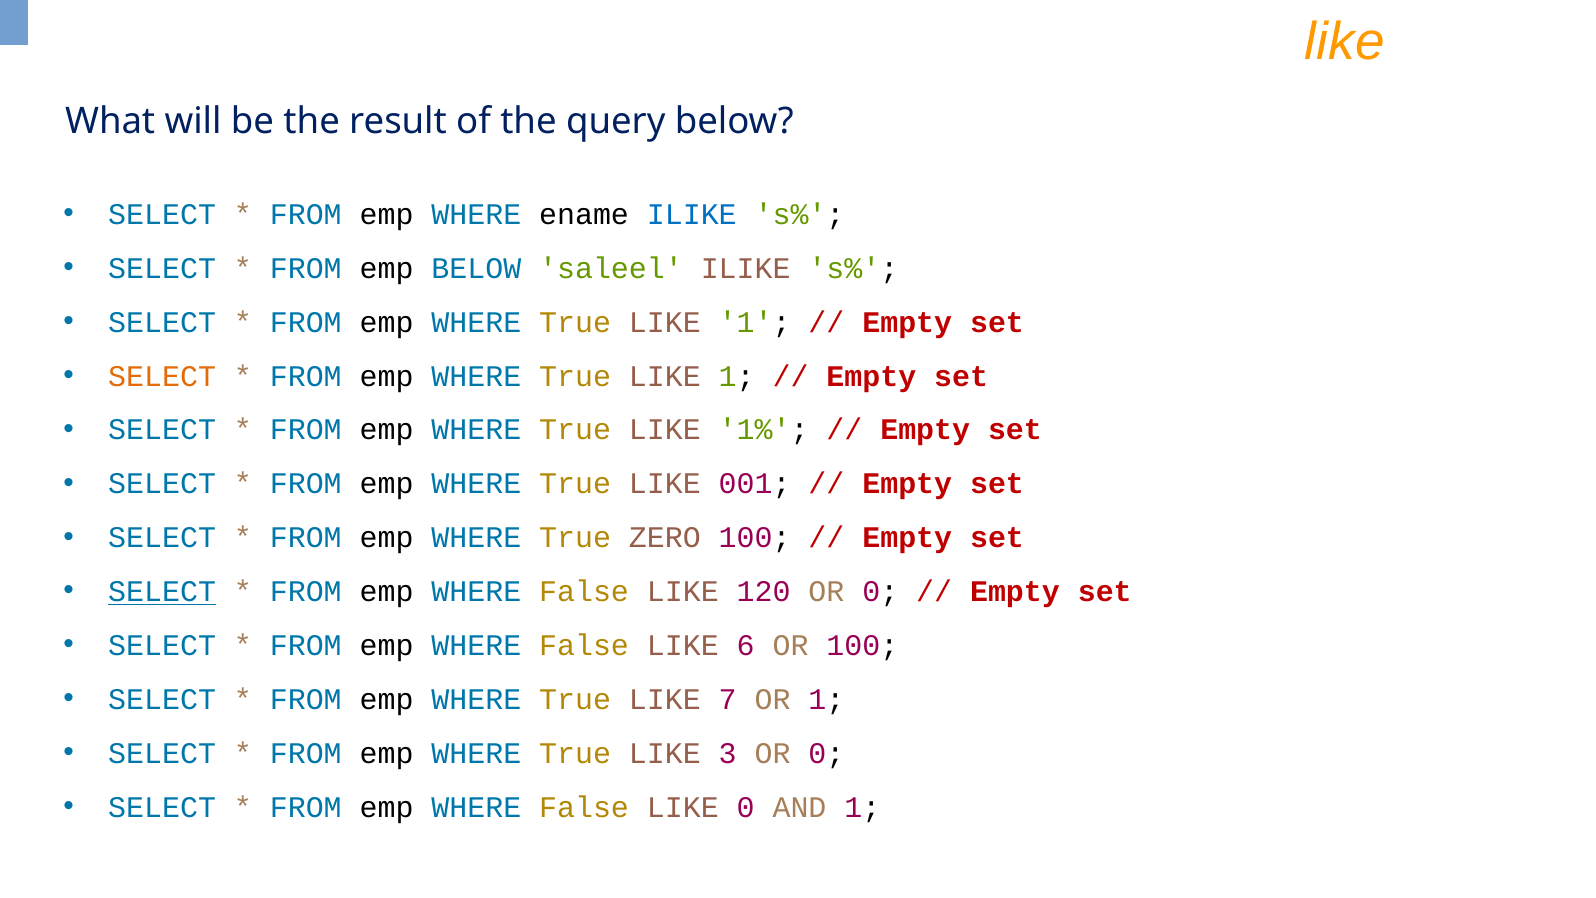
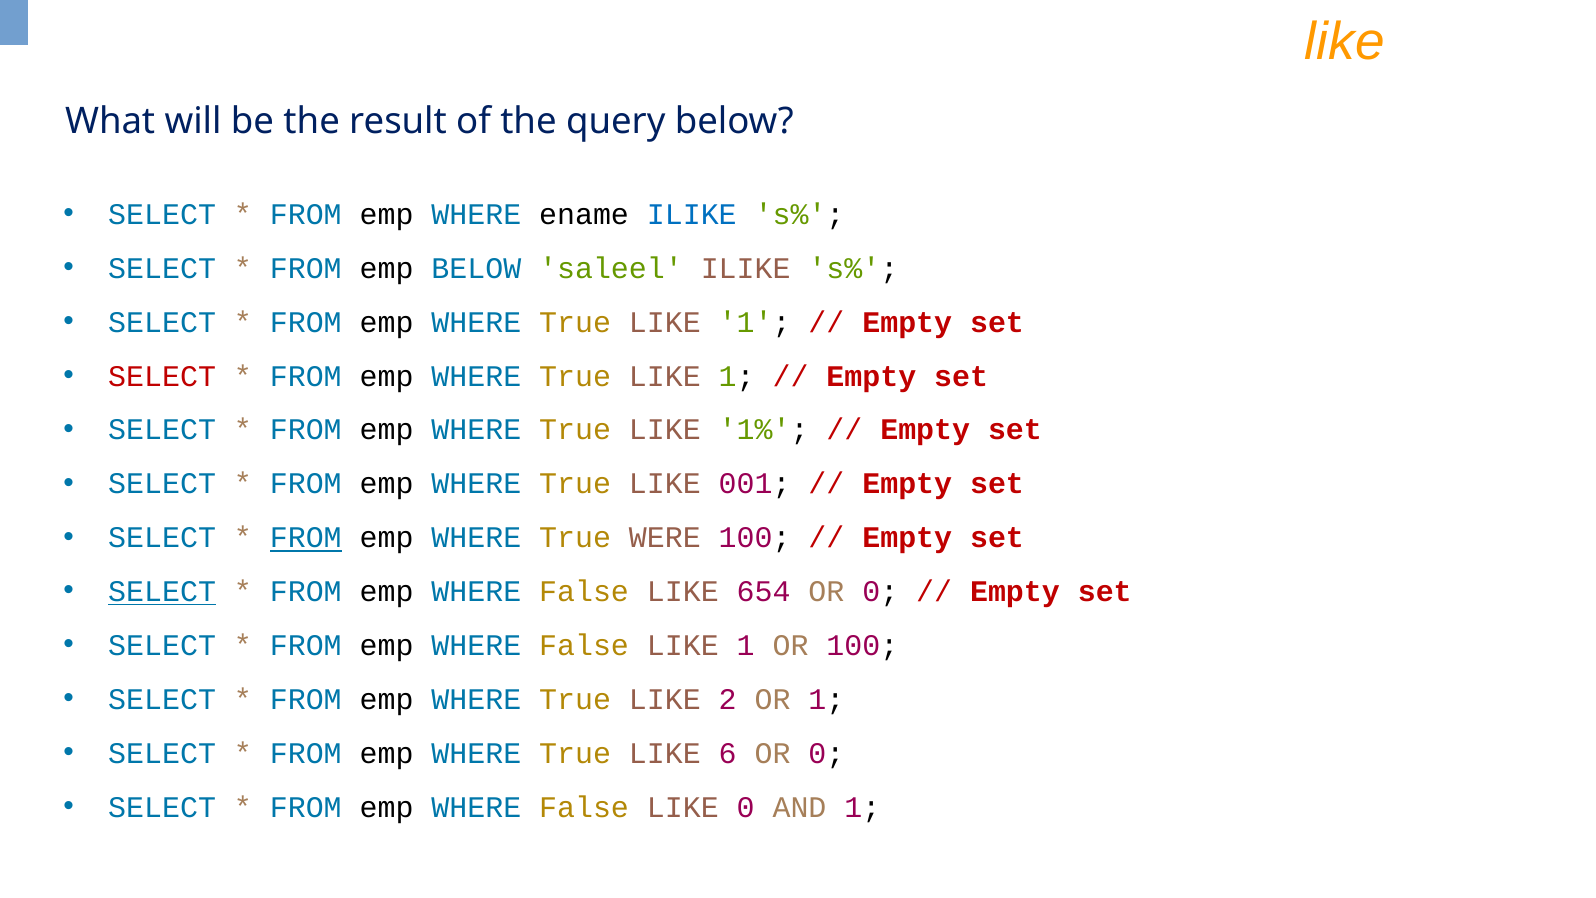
SELECT colour: orange -> red (162, 376)
FROM underline: none -> present (306, 538)
ZERO: ZERO -> WERE (665, 538)
120: 120 -> 654 (764, 591)
False LIKE 6: 6 -> 1 (746, 645)
7: 7 -> 2 (728, 699)
3: 3 -> 6 (728, 753)
